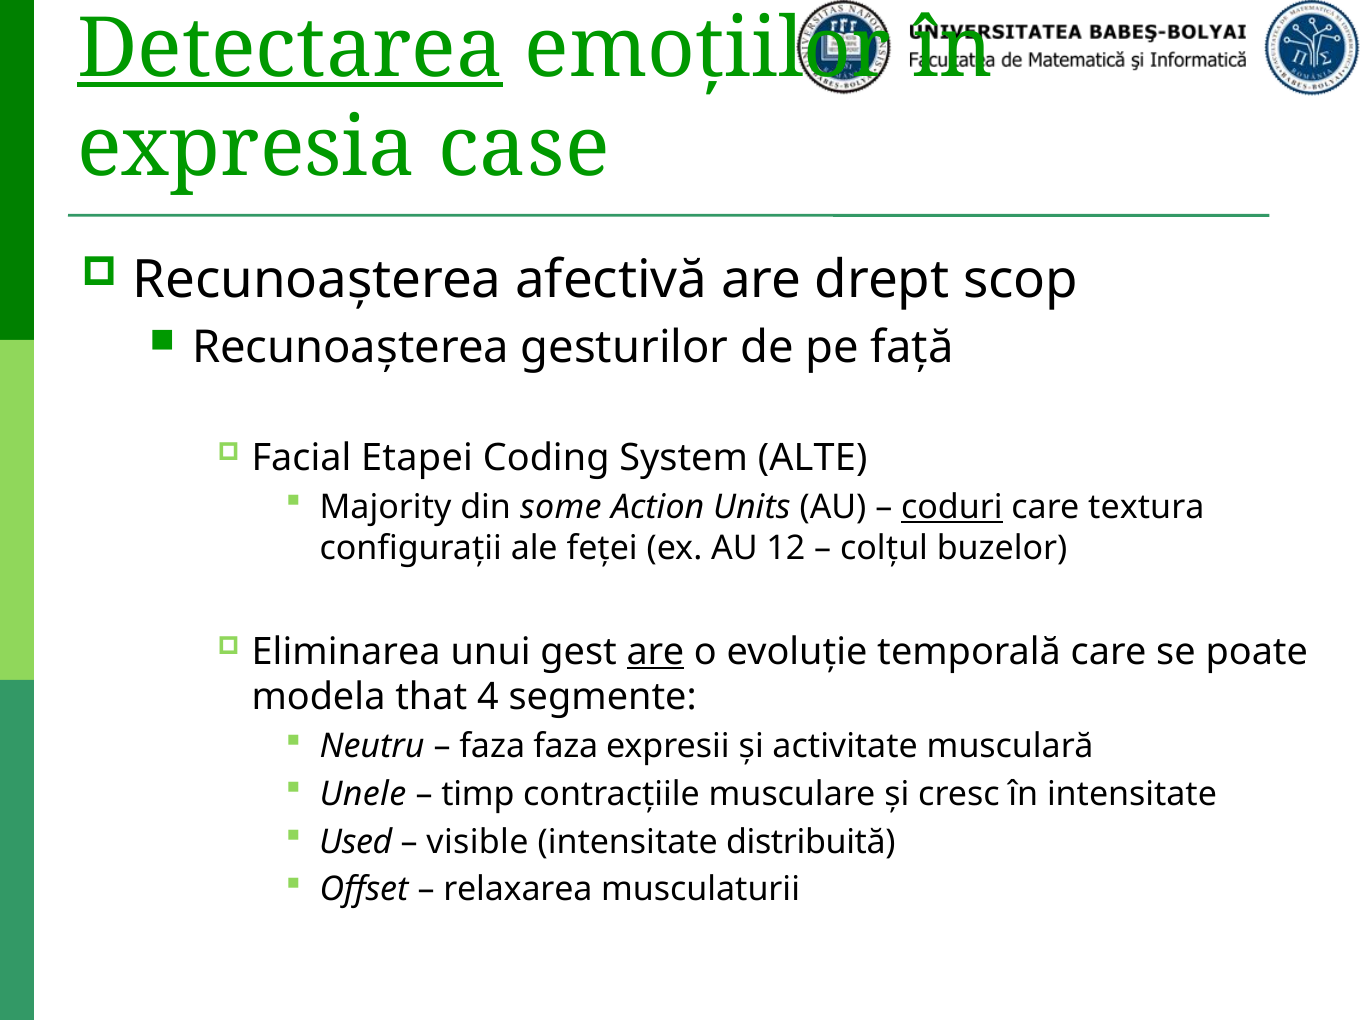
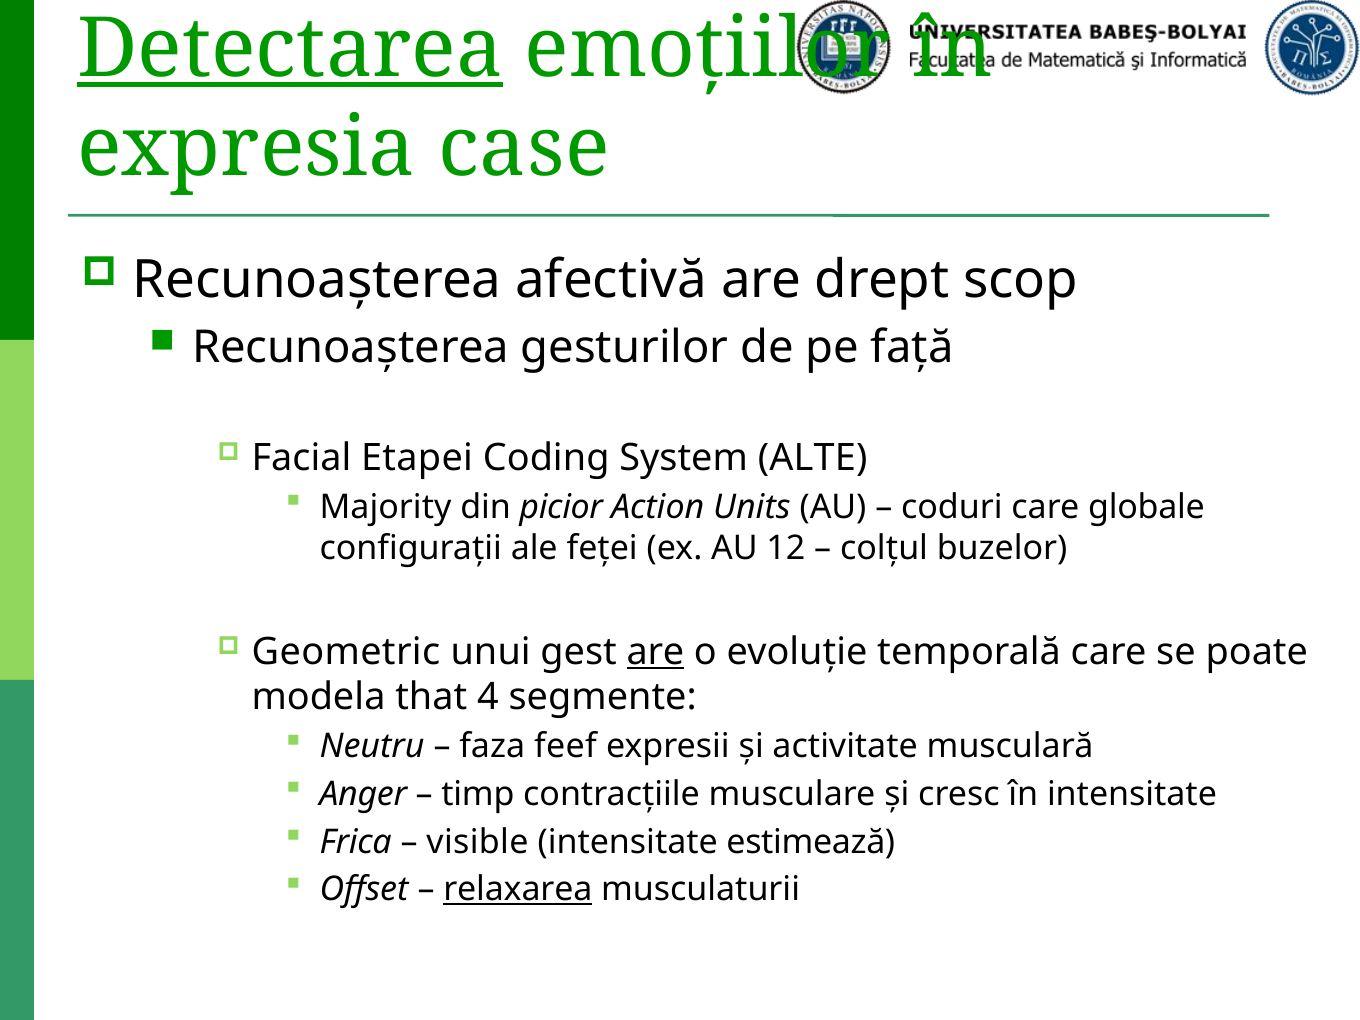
some: some -> picior (561, 507)
coduri underline: present -> none (952, 507)
textura: textura -> globale (1147, 507)
Eliminarea: Eliminarea -> Geometric (346, 652)
faza faza: faza -> feef (565, 747)
Unele: Unele -> Anger (363, 794)
Used: Used -> Frica (356, 842)
distribuită: distribuită -> estimează (811, 842)
relaxarea underline: none -> present (518, 889)
